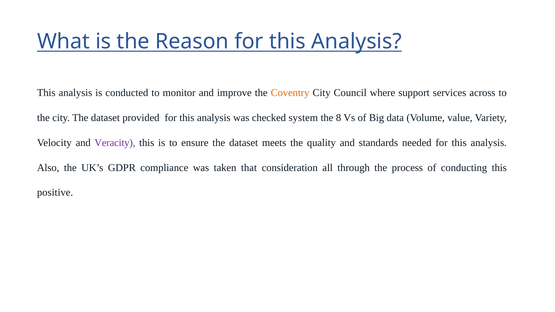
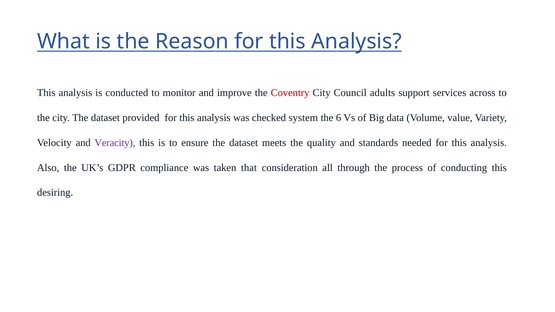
Coventry colour: orange -> red (290, 93)
where: where -> adults (382, 93)
8: 8 -> 6 (339, 118)
positive: positive -> desiring (55, 193)
